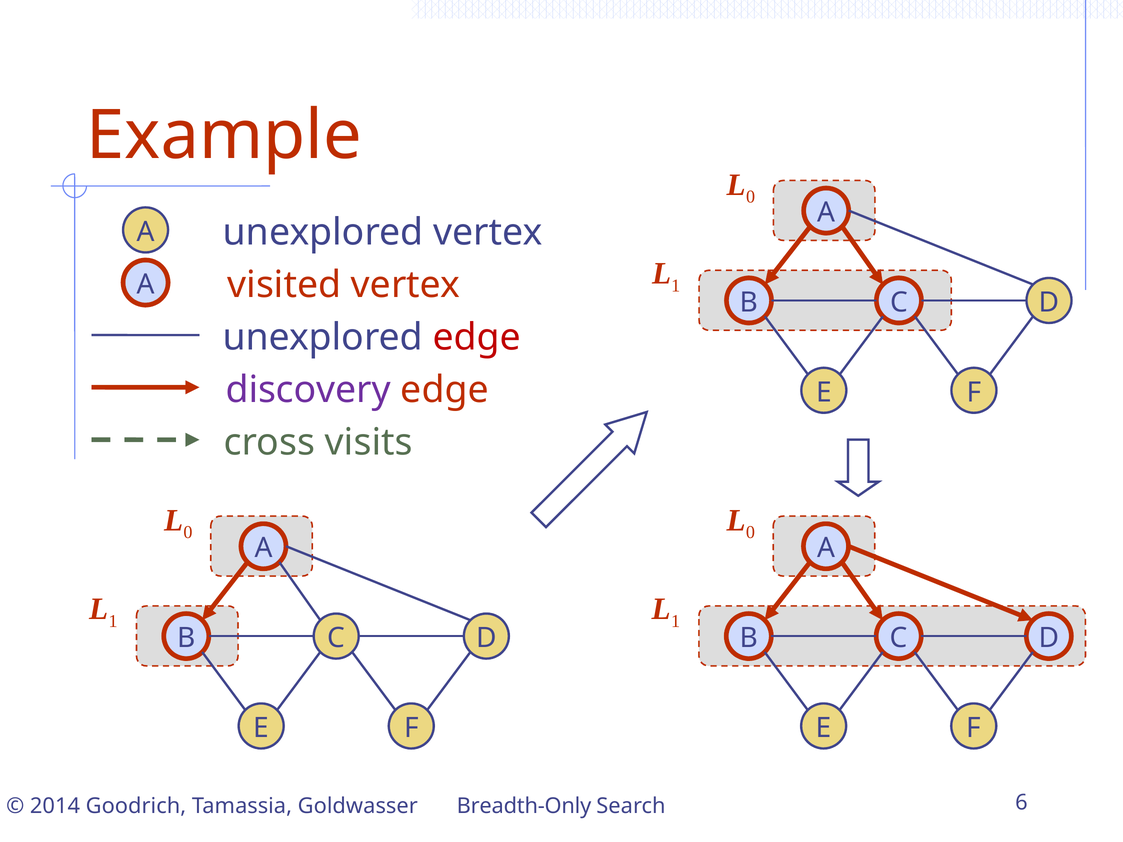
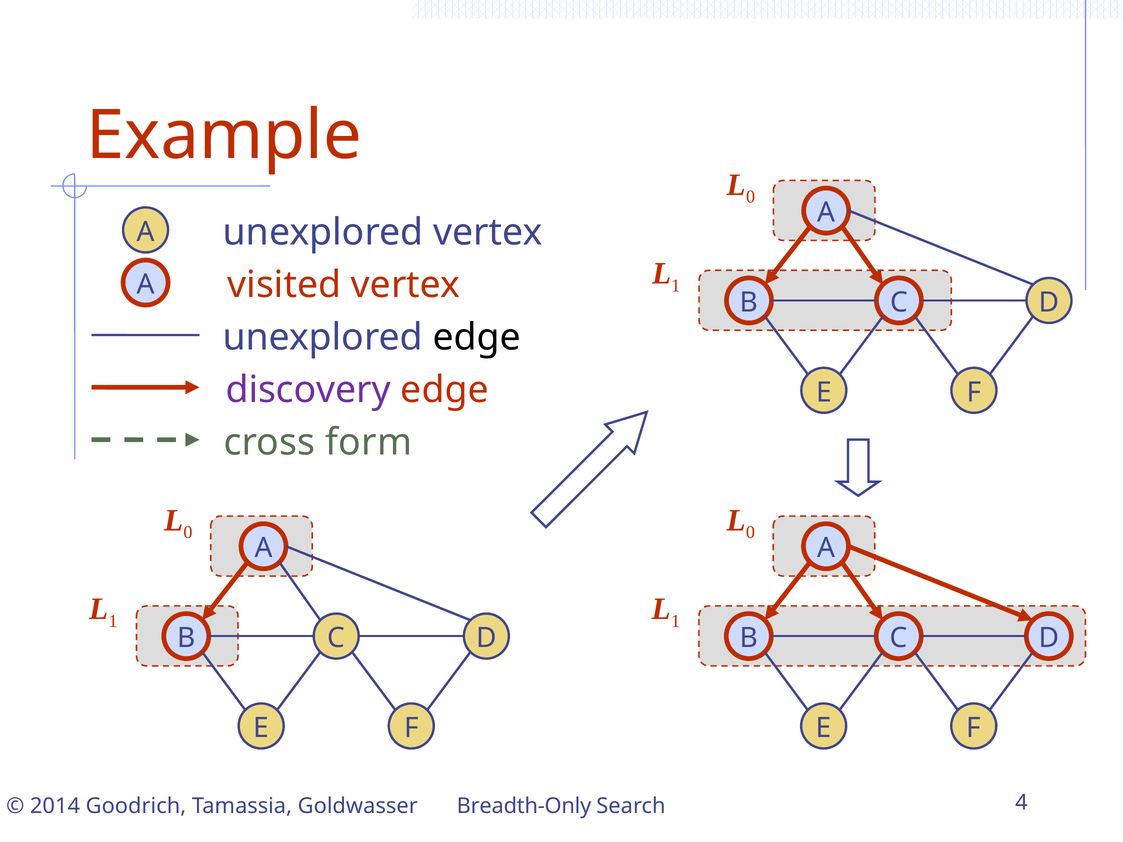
edge colour: red -> black (477, 337)
visits: visits -> form (369, 442)
6: 6 -> 4 (1021, 803)
